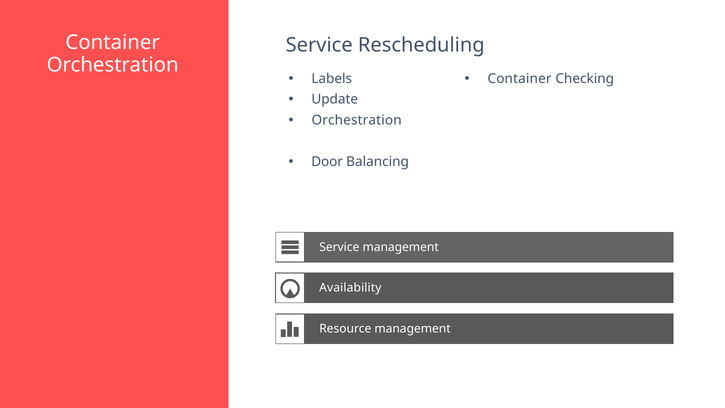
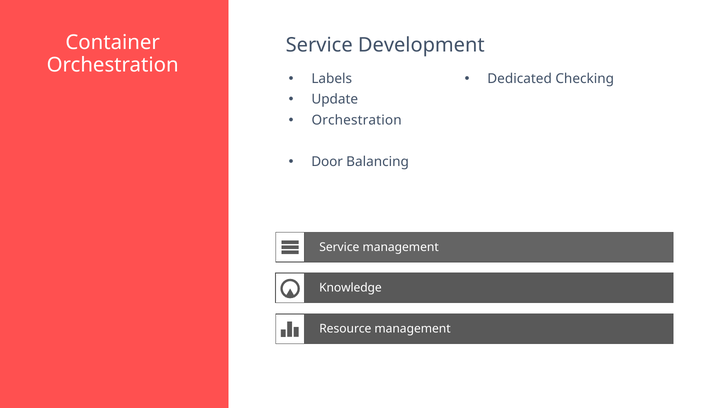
Rescheduling: Rescheduling -> Development (421, 45)
Container: Container -> Dedicated (520, 79)
Availability: Availability -> Knowledge (350, 288)
